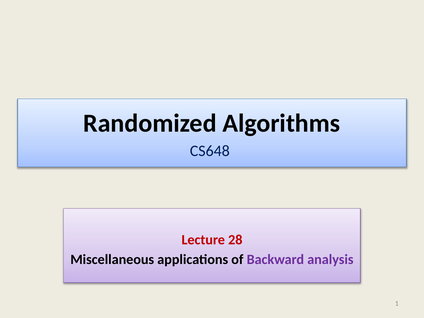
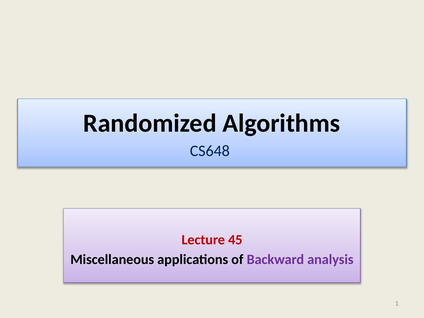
28: 28 -> 45 (235, 240)
